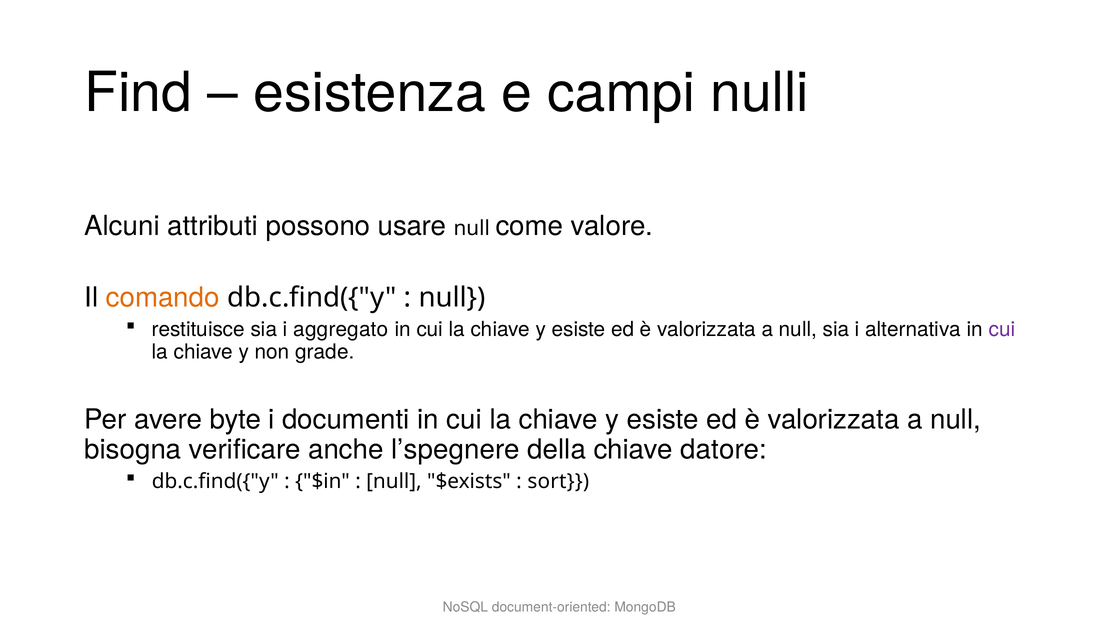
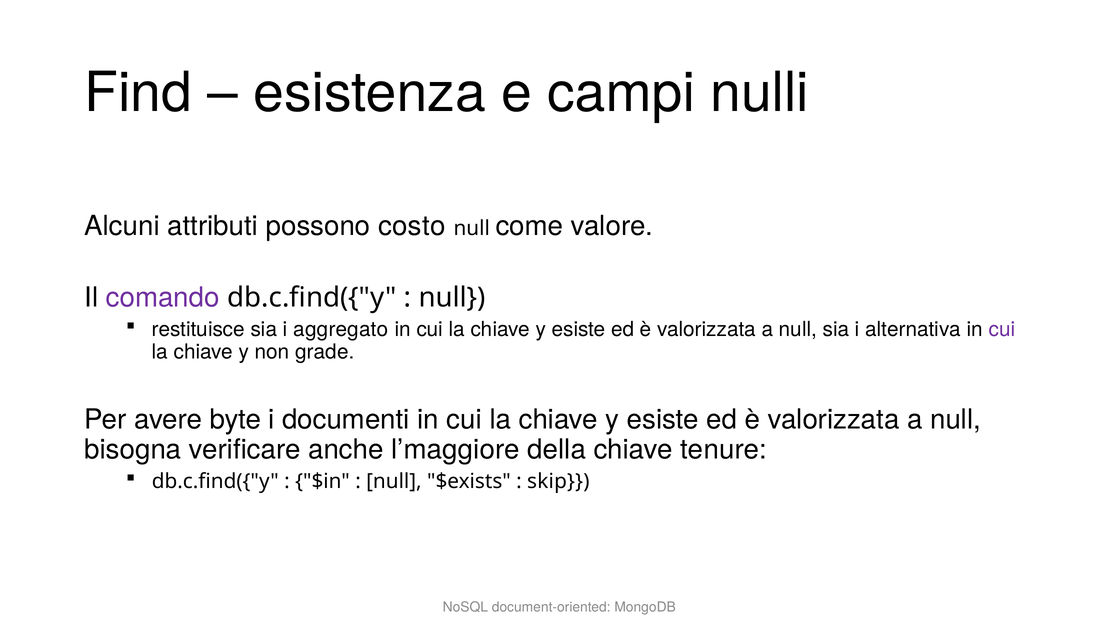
usare: usare -> costo (412, 226)
comando colour: orange -> purple (163, 297)
l’spegnere: l’spegnere -> l’maggiore (455, 449)
datore: datore -> tenure (724, 449)
sort: sort -> skip (558, 481)
